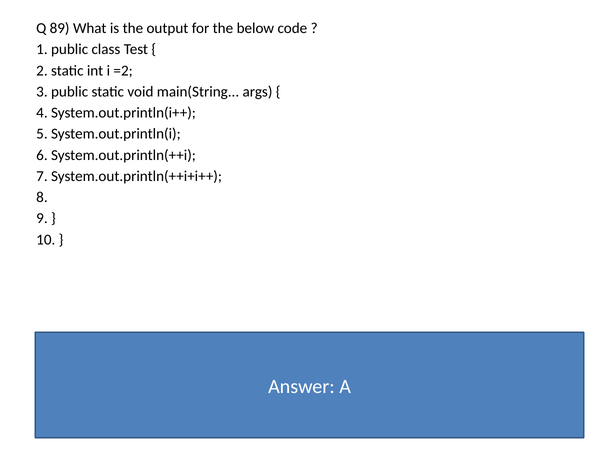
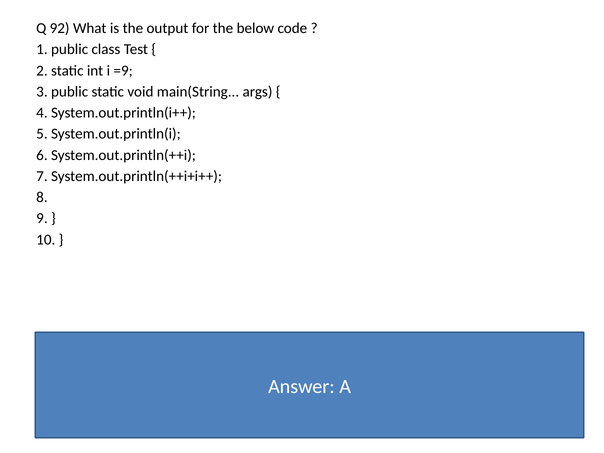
89: 89 -> 92 (60, 28)
=2: =2 -> =9 (123, 71)
